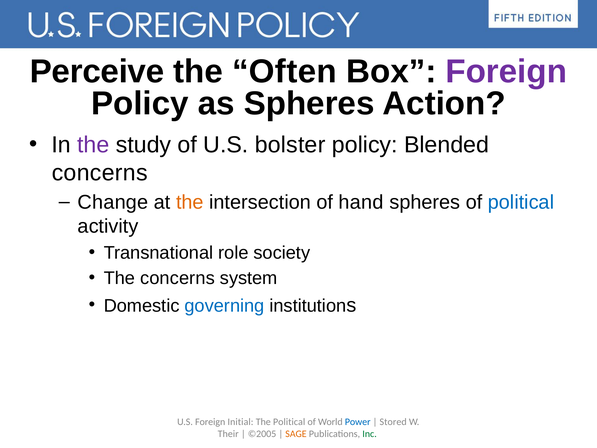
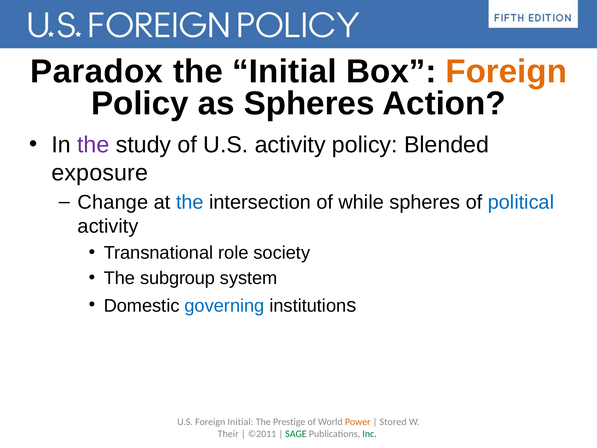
Perceive: Perceive -> Paradox (97, 72)
the Often: Often -> Initial (284, 72)
Foreign colour: purple -> orange (506, 72)
U.S bolster: bolster -> activity (290, 145)
concerns: concerns -> exposure (100, 173)
the colour: orange -> blue (190, 202)
hand: hand -> while (361, 202)
The concerns: concerns -> subgroup (178, 278)
The Political: Political -> Prestige (289, 422)
Power colour: blue -> orange (358, 422)
©2005: ©2005 -> ©2011 (262, 434)
SAGE colour: orange -> green (296, 434)
